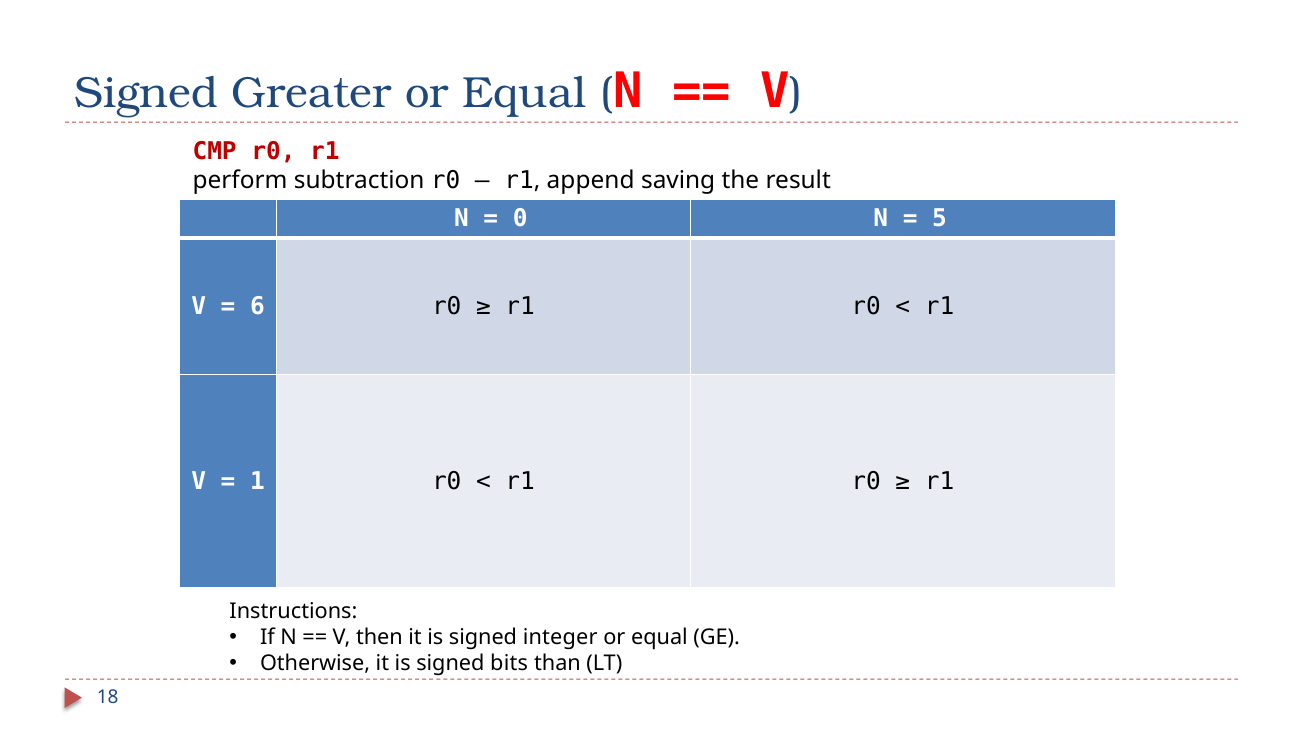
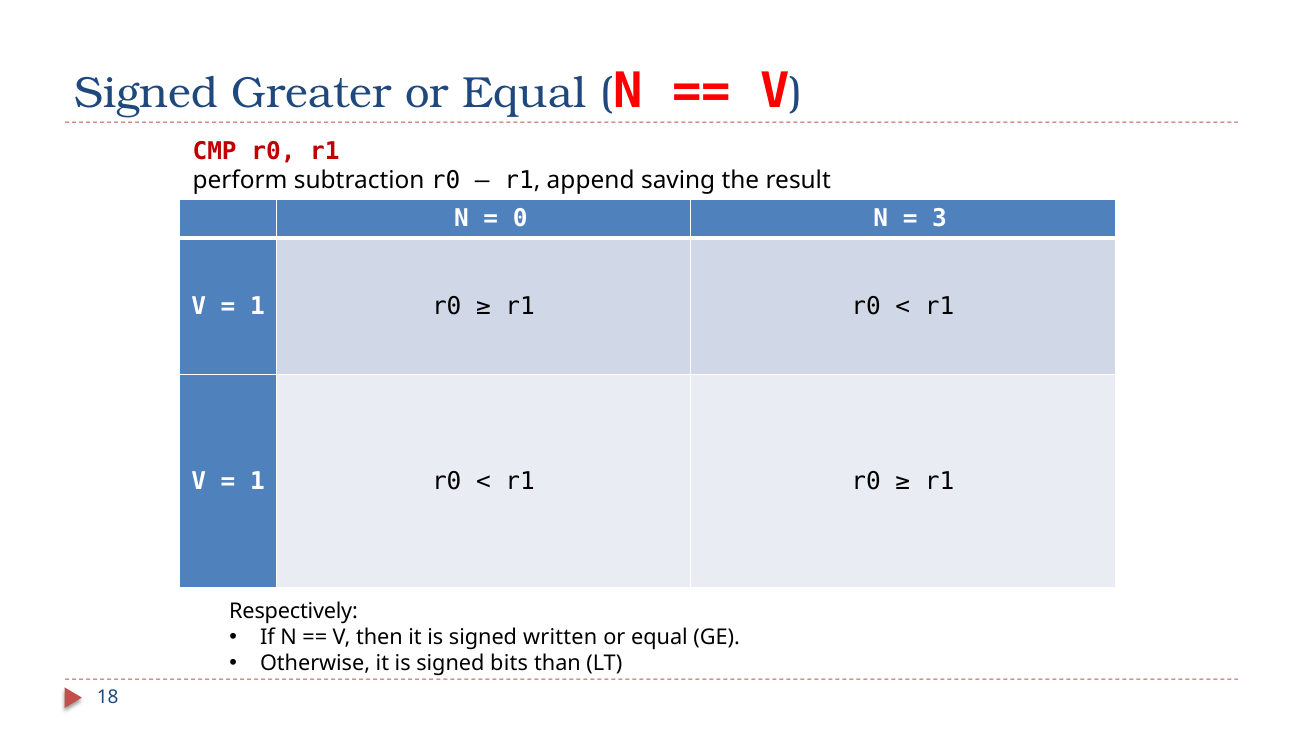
5: 5 -> 3 (940, 219)
6: 6 -> 1 (257, 307)
Instructions: Instructions -> Respectively (294, 611)
integer: integer -> written (560, 637)
